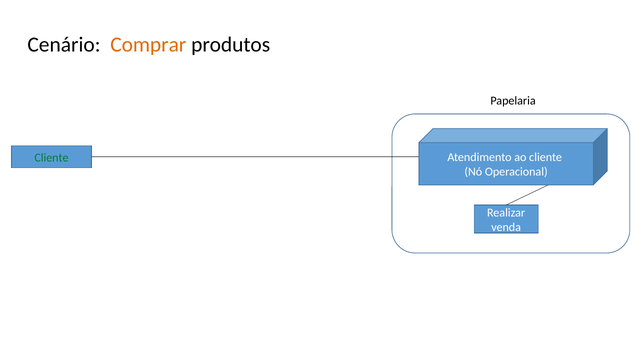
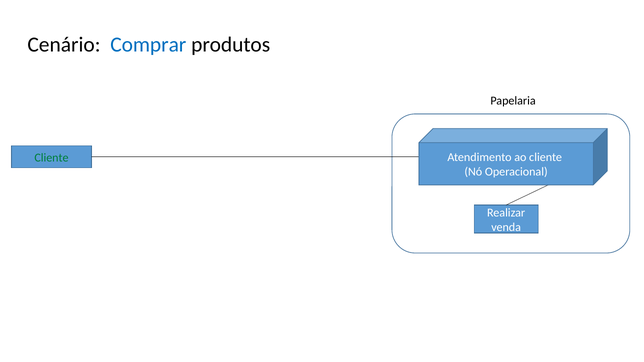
Comprar colour: orange -> blue (148, 45)
